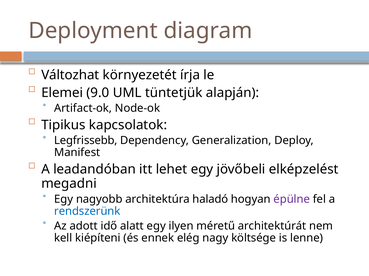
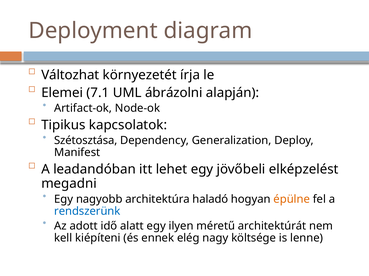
9.0: 9.0 -> 7.1 (98, 93)
tüntetjük: tüntetjük -> ábrázolni (174, 93)
Legfrissebb: Legfrissebb -> Szétosztása (86, 141)
épülne colour: purple -> orange (292, 200)
